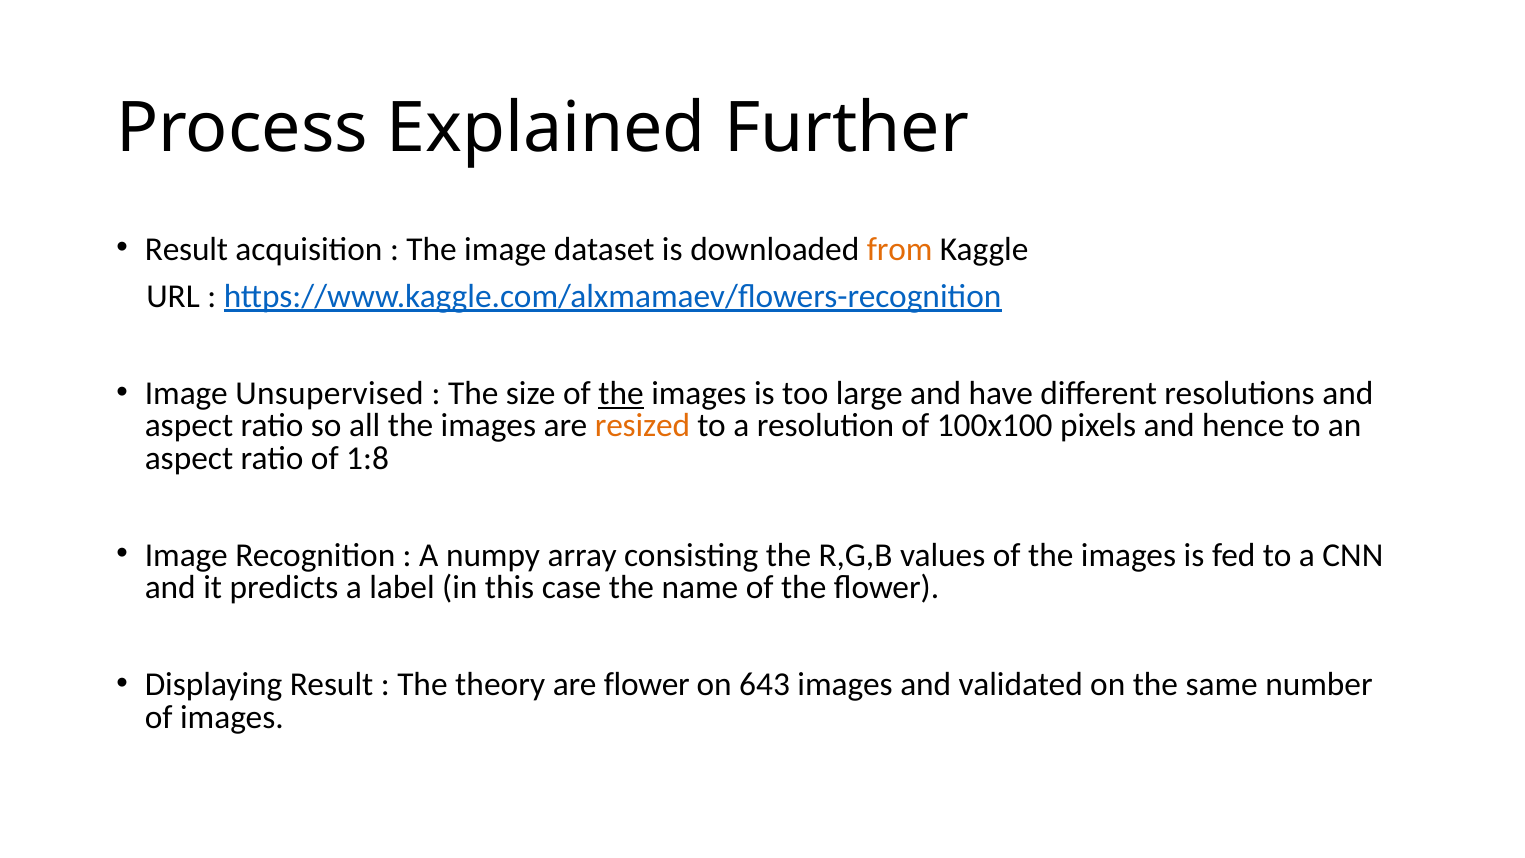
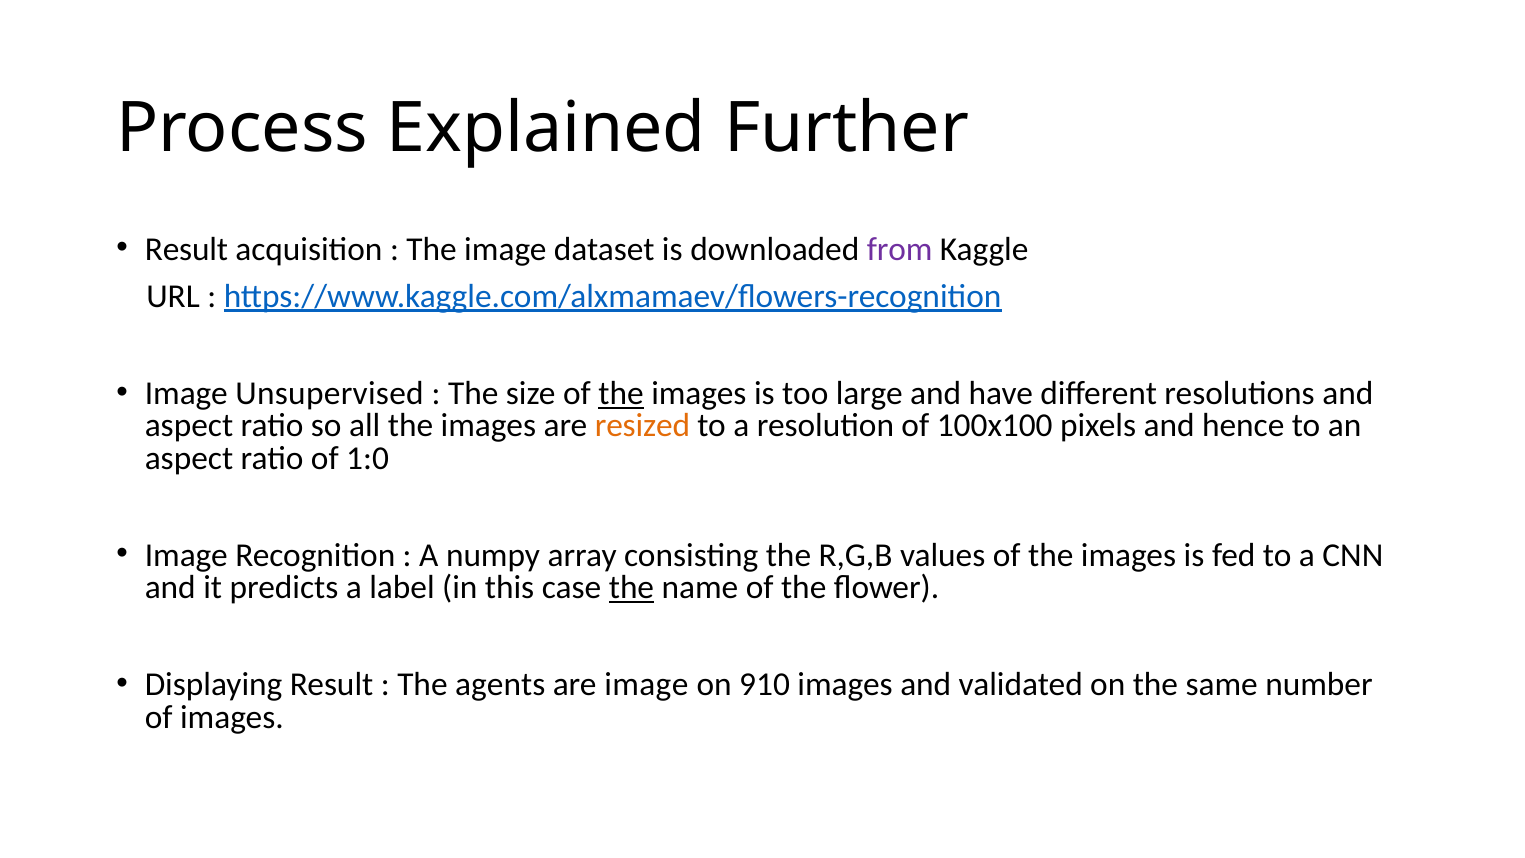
from colour: orange -> purple (900, 249)
1:8: 1:8 -> 1:0 (368, 458)
the underline: none -> present (631, 588)
theory: theory -> agents (500, 685)
are flower: flower -> image (646, 685)
643: 643 -> 910 (765, 685)
